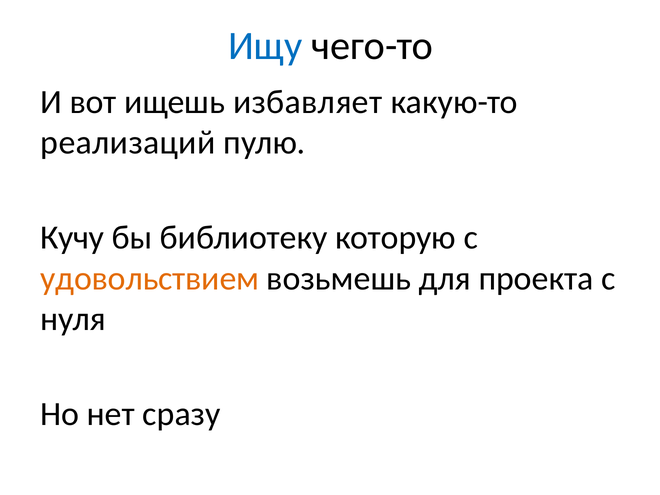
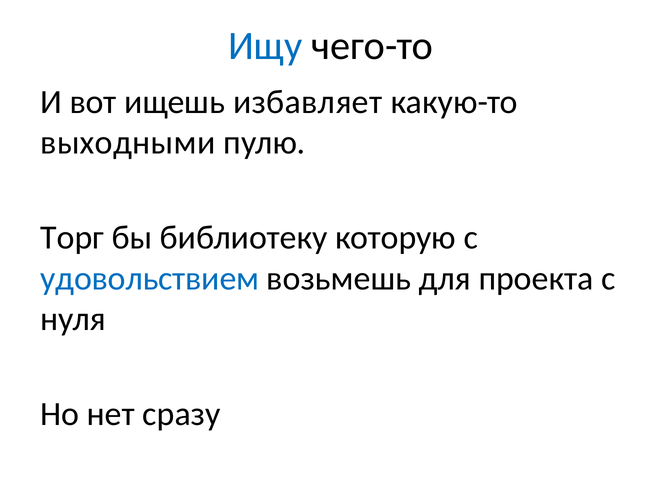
реализаций: реализаций -> выходными (128, 143)
Кучу: Кучу -> Торг (72, 238)
удовольствием colour: orange -> blue (150, 278)
